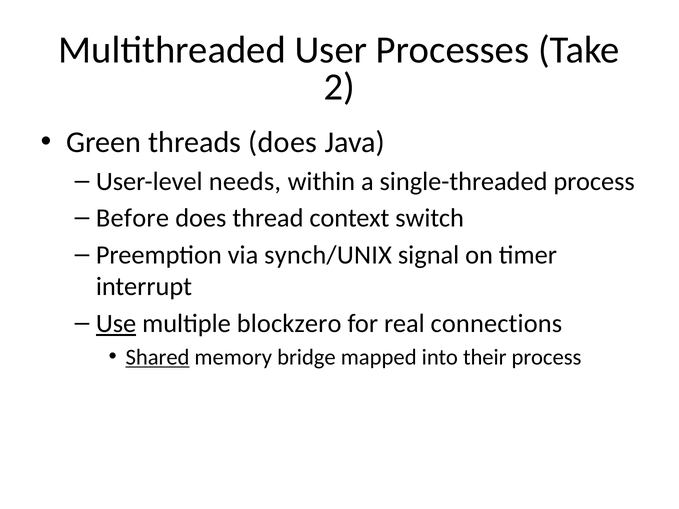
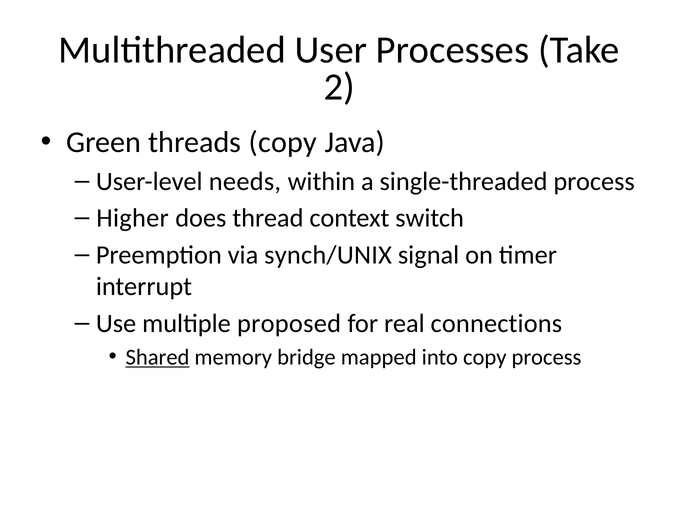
threads does: does -> copy (283, 142)
Before: Before -> Higher (133, 218)
Use underline: present -> none (116, 324)
blockzero: blockzero -> proposed (289, 324)
into their: their -> copy (485, 357)
